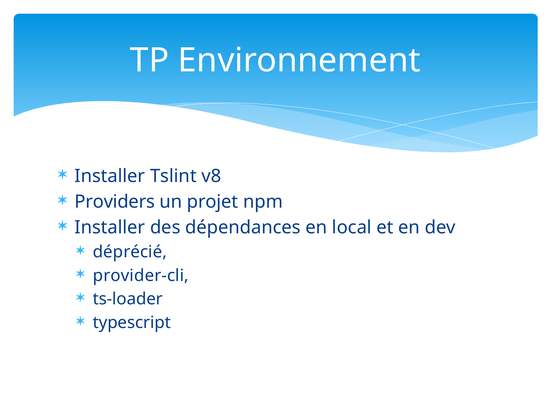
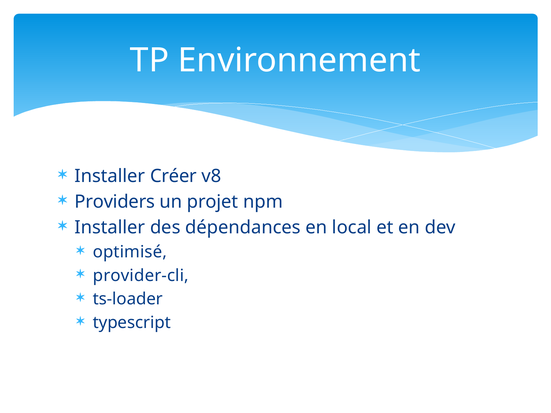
Tslint: Tslint -> Créer (173, 176)
déprécié: déprécié -> optimisé (130, 252)
